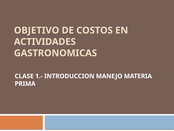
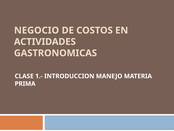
OBJETIVO: OBJETIVO -> NEGOCIO (37, 30)
